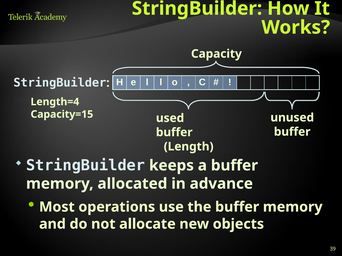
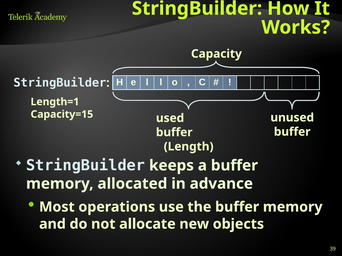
Length=4: Length=4 -> Length=1 (55, 102)
